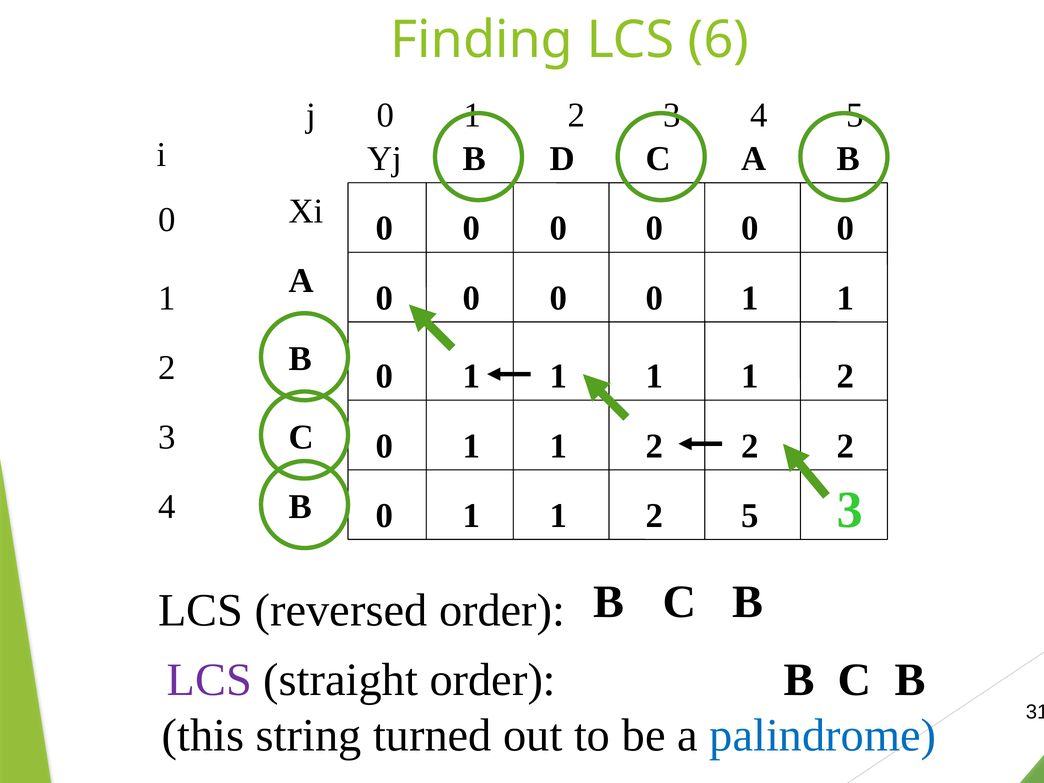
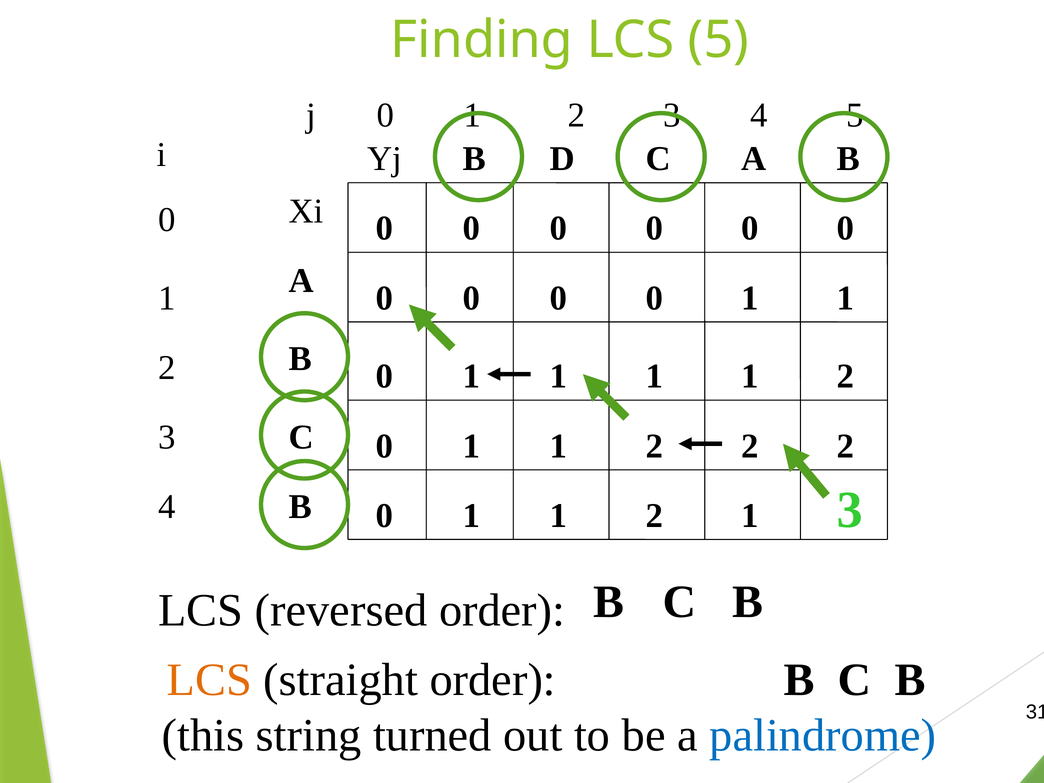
LCS 6: 6 -> 5 (719, 40)
5: 5 -> 1 (750, 516)
LCS colour: purple -> orange (209, 680)
